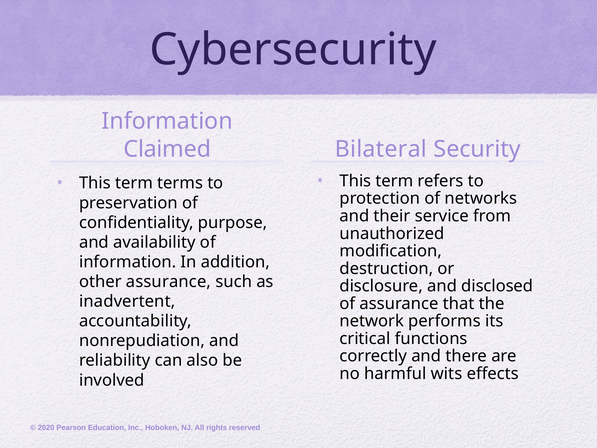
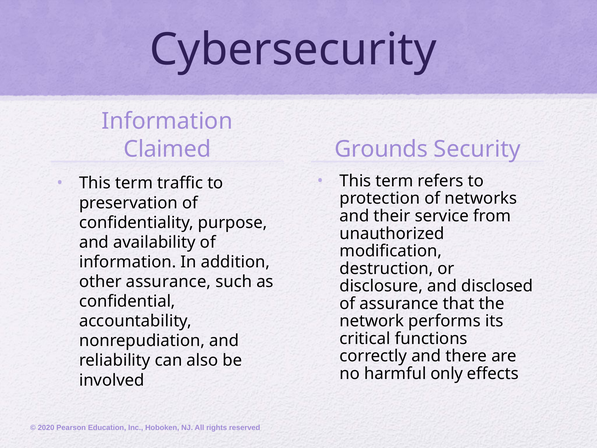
Bilateral: Bilateral -> Grounds (381, 149)
terms: terms -> traffic (180, 183)
inadvertent: inadvertent -> confidential (127, 301)
wits: wits -> only (447, 373)
